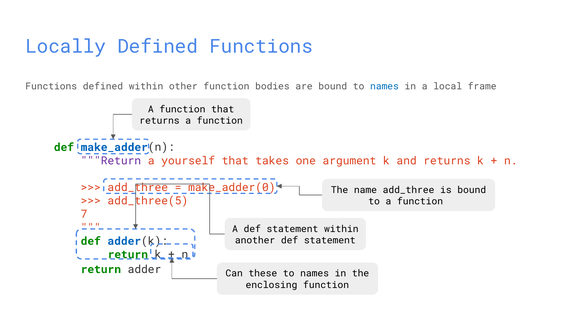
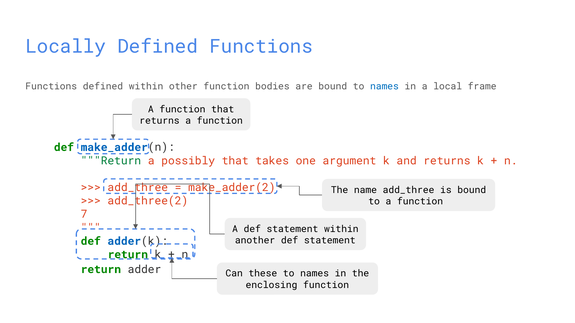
Return colour: purple -> green (111, 161)
yourself: yourself -> possibly (188, 161)
make_adder(0: make_adder(0 -> make_adder(2 (232, 188)
add_three(5: add_three(5 -> add_three(2 (148, 201)
